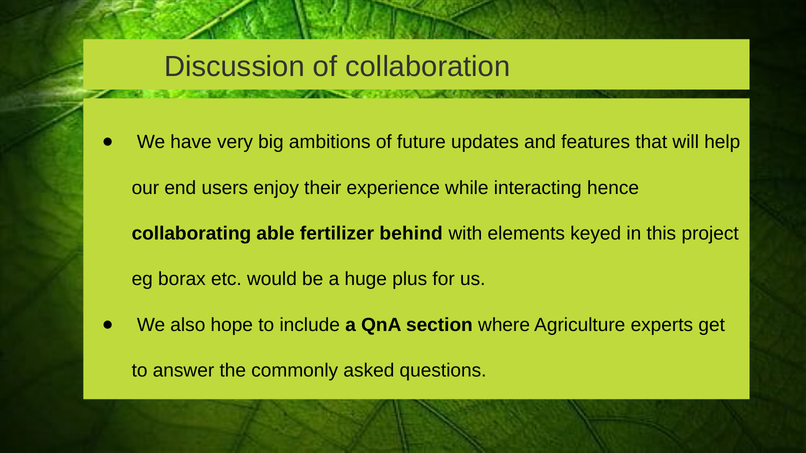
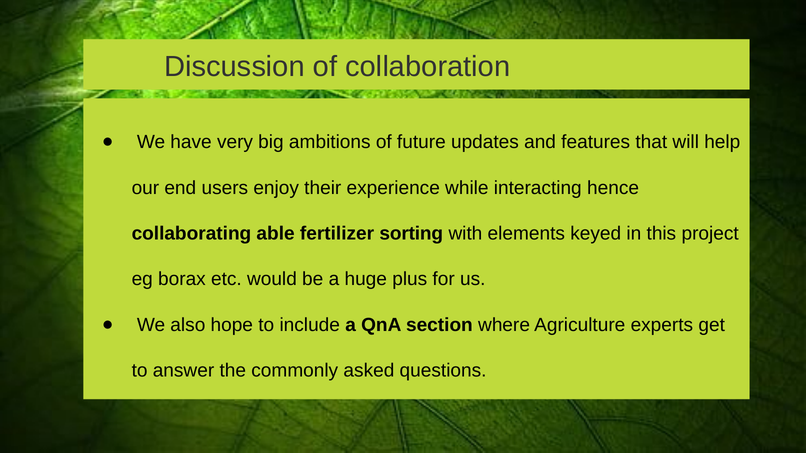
behind: behind -> sorting (411, 234)
